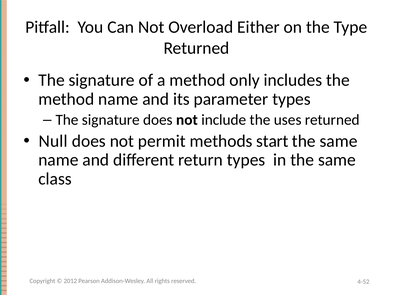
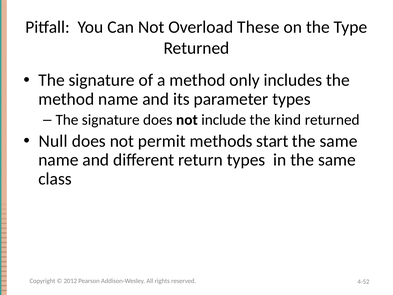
Either: Either -> These (258, 27)
uses: uses -> kind (288, 120)
